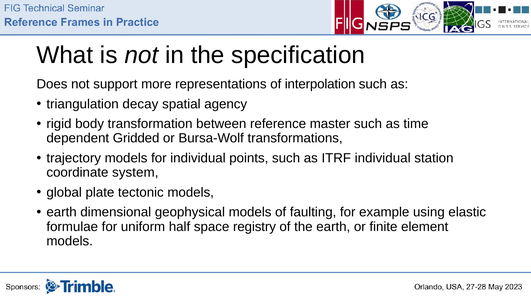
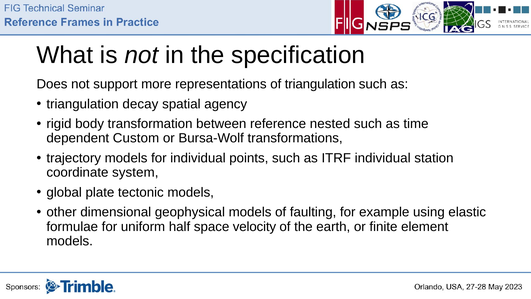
of interpolation: interpolation -> triangulation (320, 84)
master: master -> nested (330, 124)
Gridded: Gridded -> Custom (136, 138)
earth: earth -> other (62, 212)
registry: registry -> velocity (254, 226)
